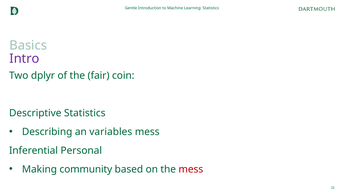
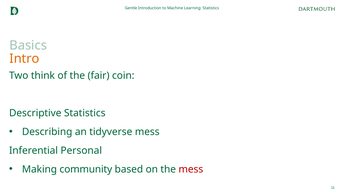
Intro colour: purple -> orange (24, 59)
dplyr: dplyr -> think (43, 76)
variables: variables -> tidyverse (111, 132)
